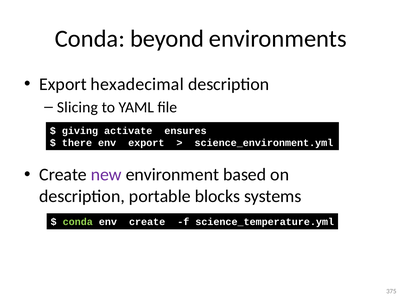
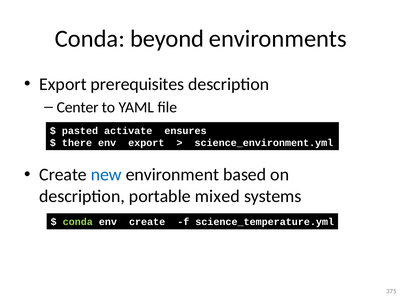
hexadecimal: hexadecimal -> prerequisites (137, 84)
Slicing: Slicing -> Center (78, 107)
giving: giving -> pasted (80, 131)
new colour: purple -> blue (106, 175)
blocks: blocks -> mixed (217, 197)
